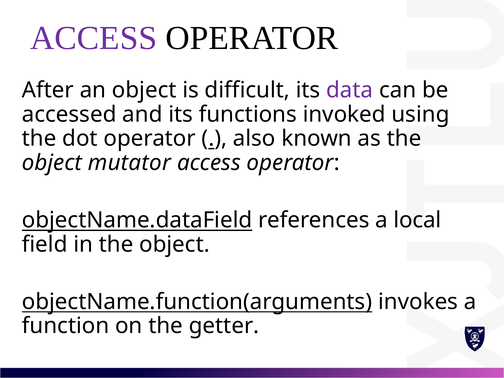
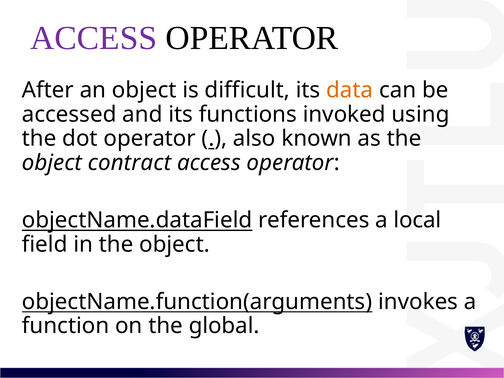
data colour: purple -> orange (350, 90)
mutator: mutator -> contract (129, 163)
getter: getter -> global (224, 326)
